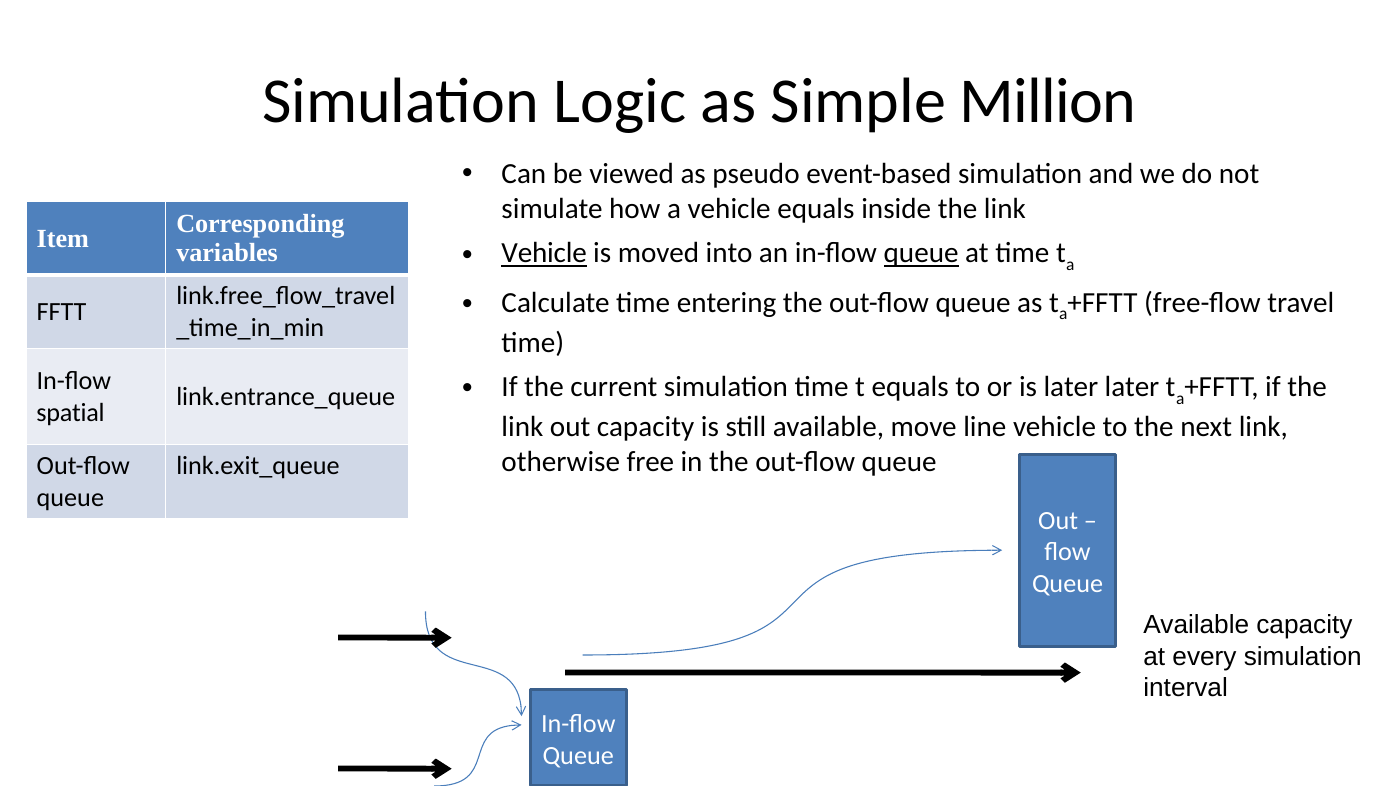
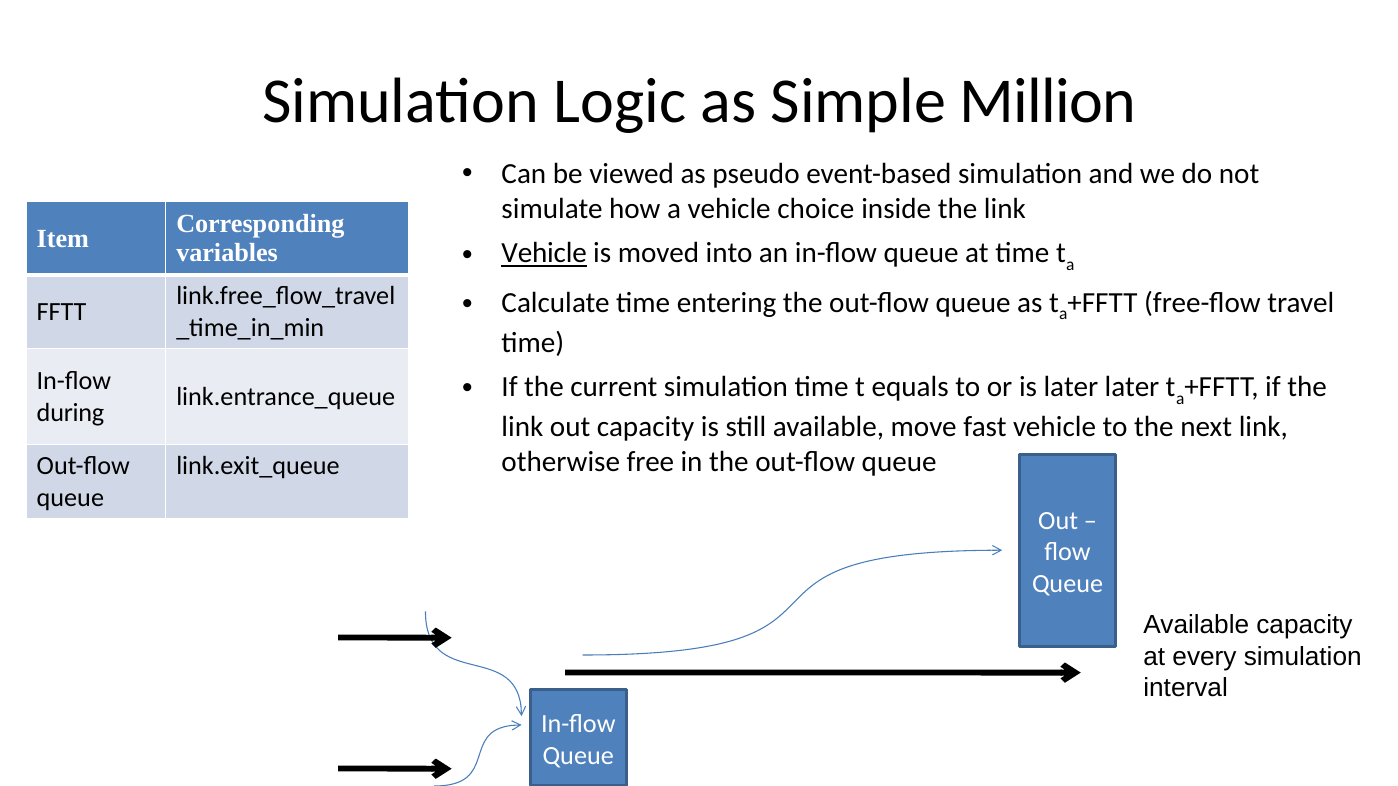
vehicle equals: equals -> choice (816, 209)
queue underline: present -> none (921, 253)
spatial: spatial -> during (71, 413)
line: line -> fast (985, 427)
